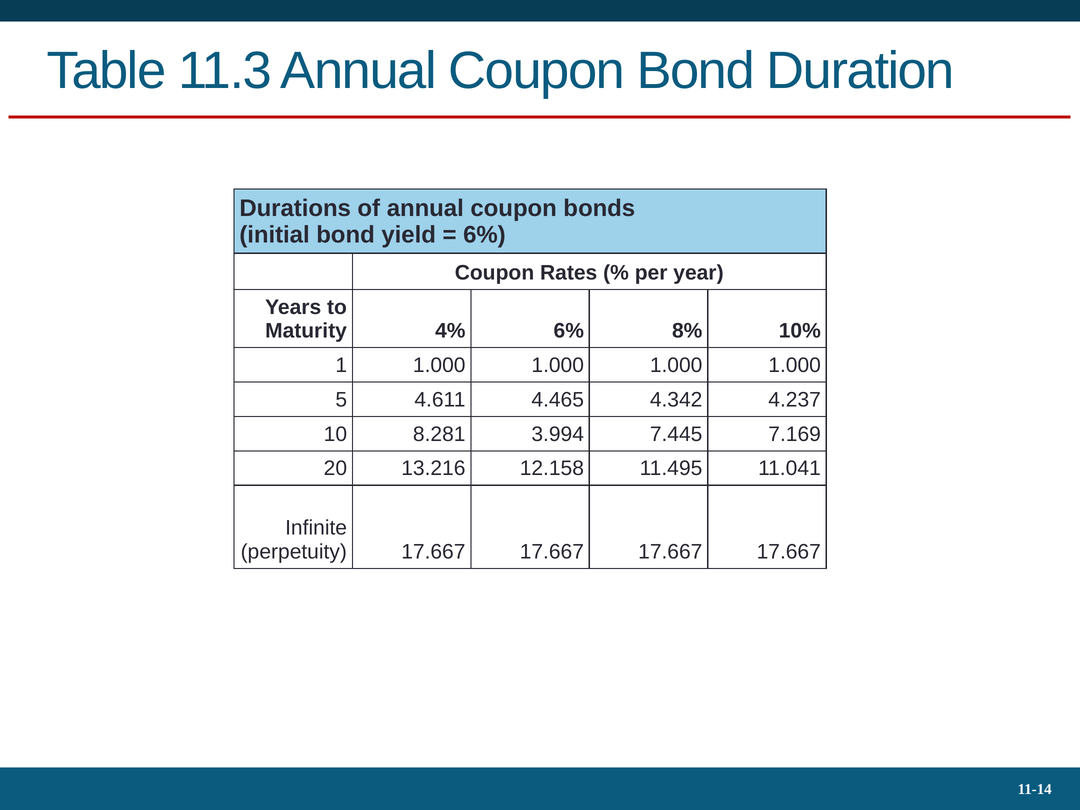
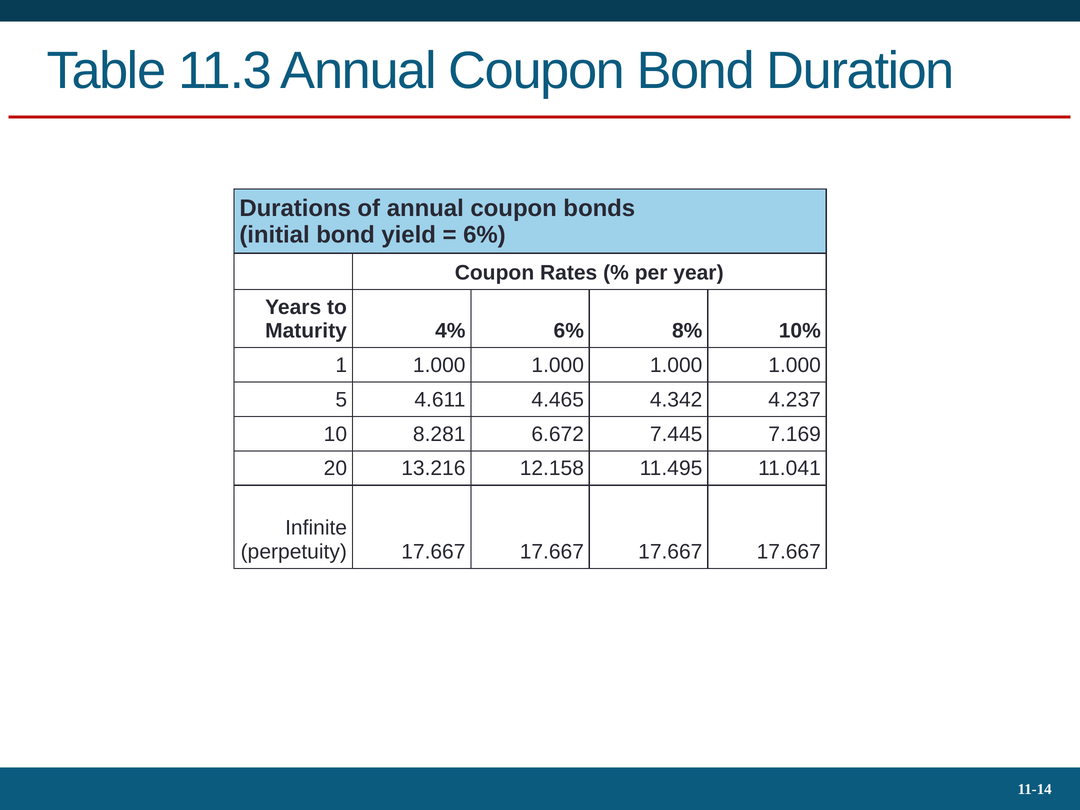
3.994: 3.994 -> 6.672 (558, 434)
